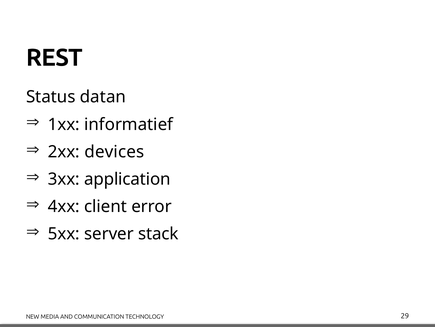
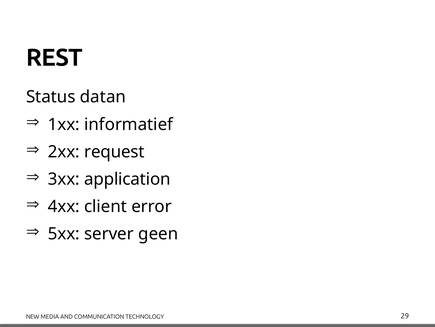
devices: devices -> request (114, 152)
stack: stack -> geen (158, 234)
